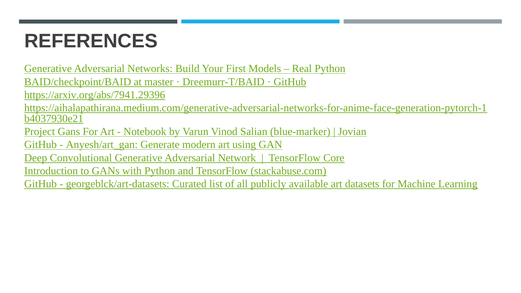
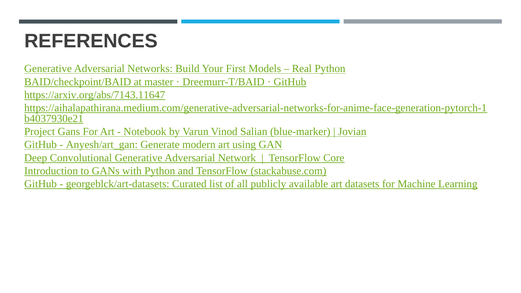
https://arxiv.org/abs/7941.29396: https://arxiv.org/abs/7941.29396 -> https://arxiv.org/abs/7143.11647 (95, 95)
